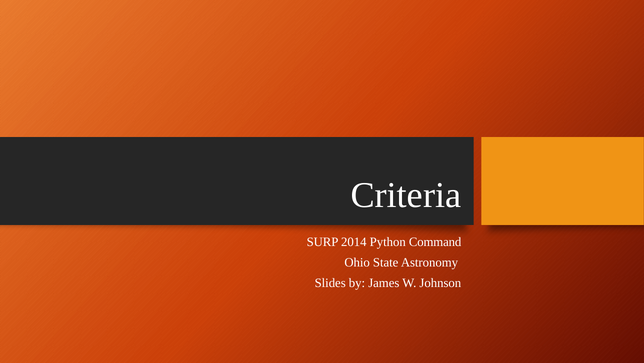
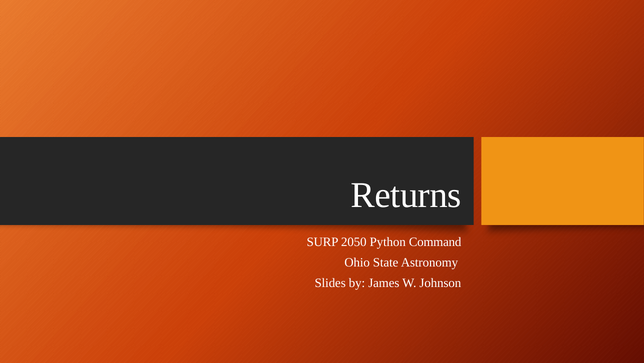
Criteria: Criteria -> Returns (406, 195)
2014: 2014 -> 2050 (354, 241)
